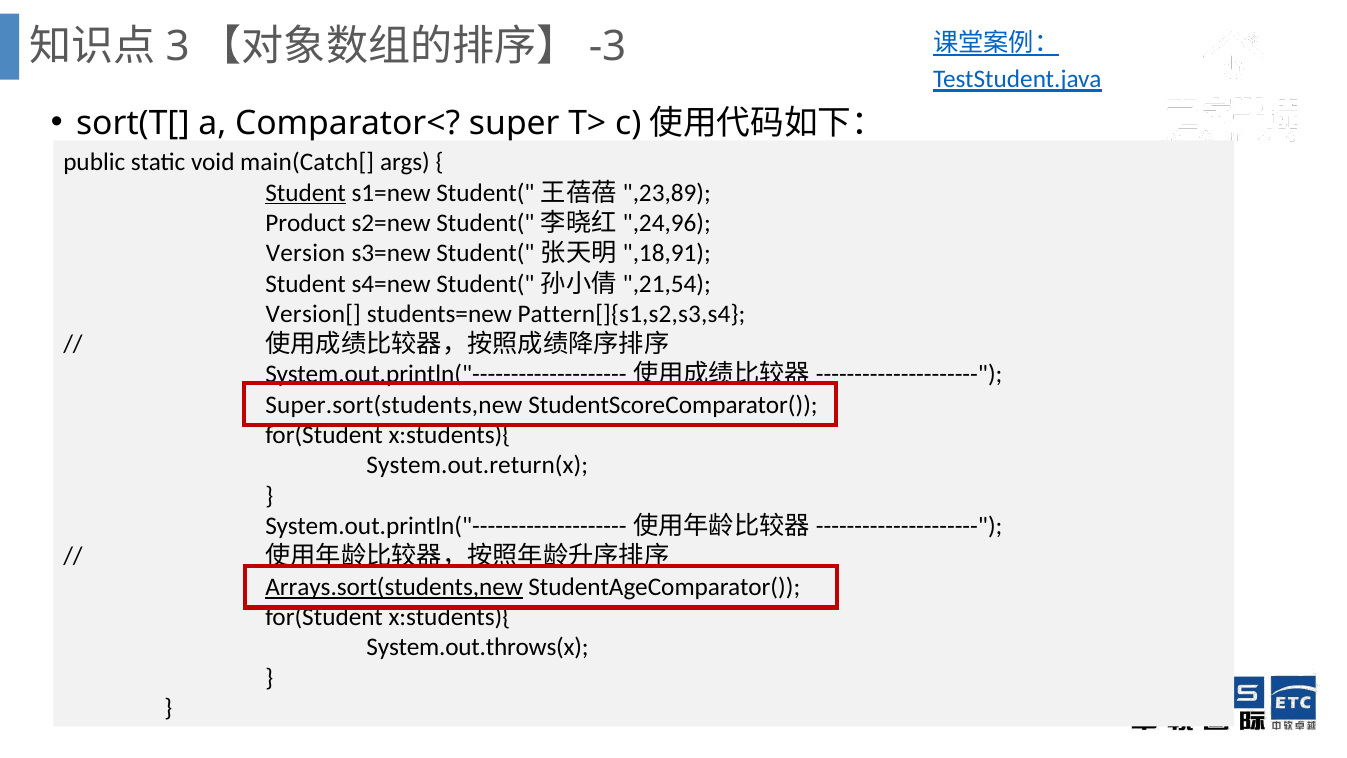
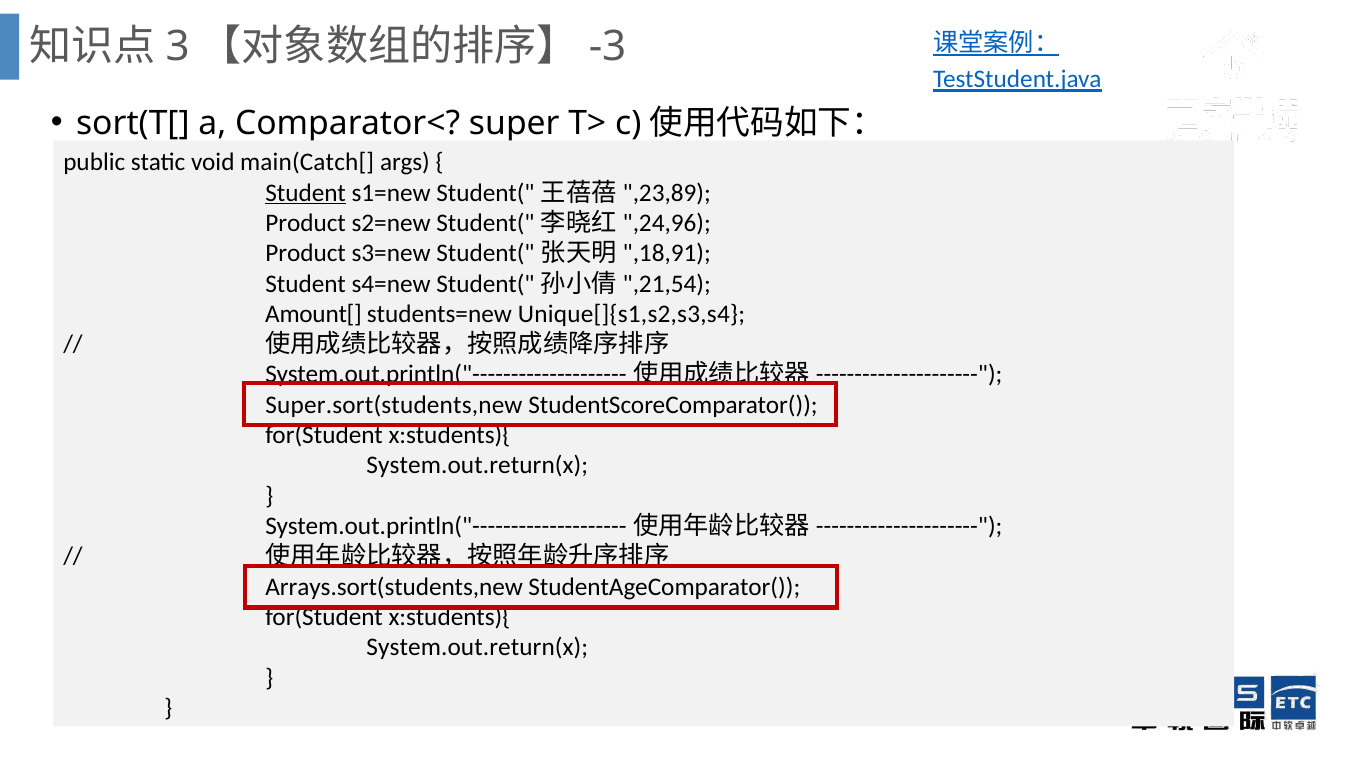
Version: Version -> Product (306, 253)
Version[: Version[ -> Amount[ (314, 314)
Pattern[]{s1,s2,s3,s4: Pattern[]{s1,s2,s3,s4 -> Unique[]{s1,s2,s3,s4 (631, 314)
Arrays.sort(students,new underline: present -> none (394, 587)
System.out.throws(x: System.out.throws(x -> System.out.return(x (477, 647)
